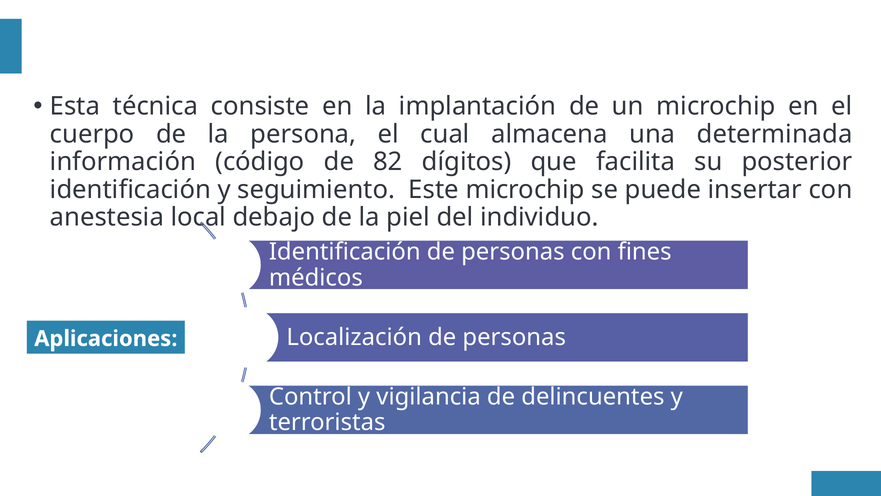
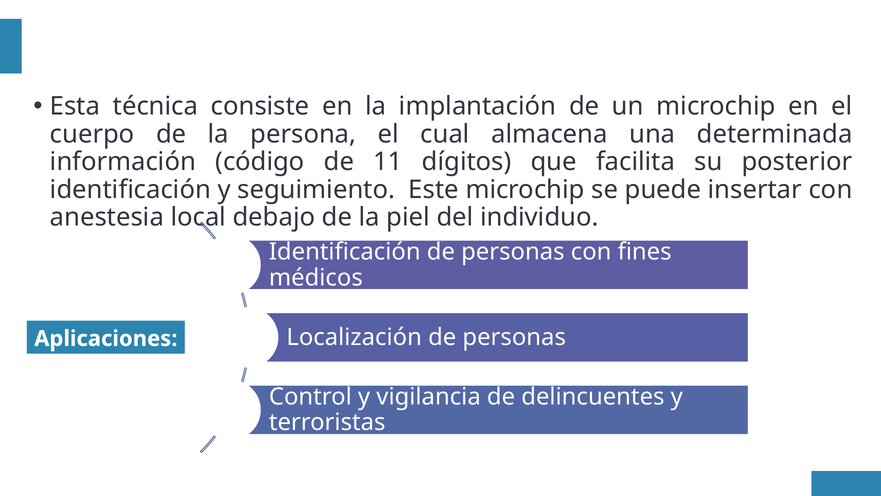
82: 82 -> 11 (388, 162)
